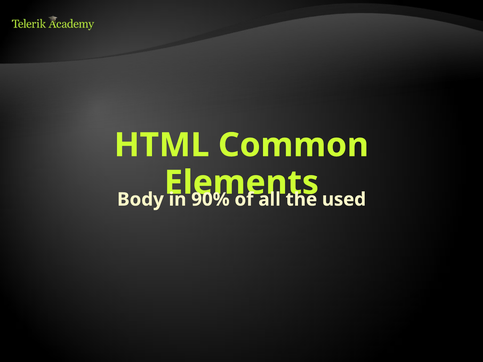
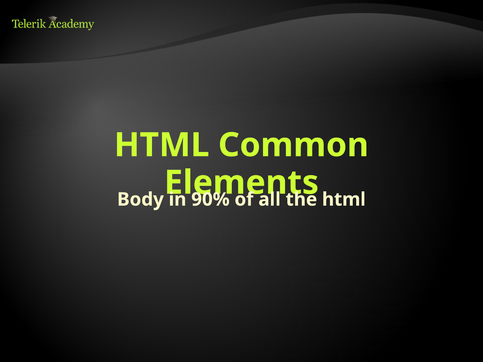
used: used -> html (344, 200)
